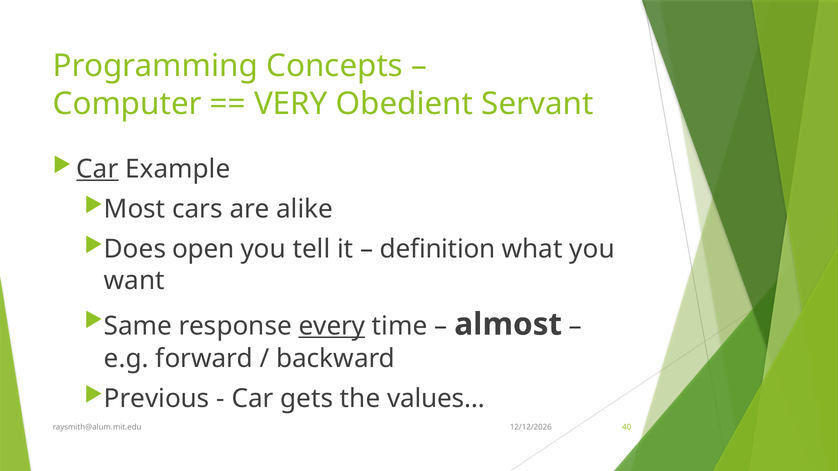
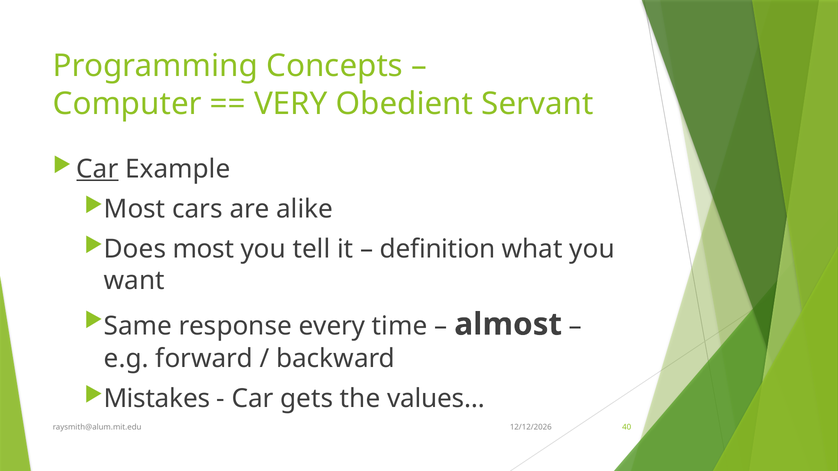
Does open: open -> most (203, 250)
every underline: present -> none (332, 326)
Previous: Previous -> Mistakes (157, 399)
